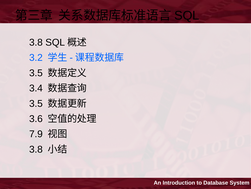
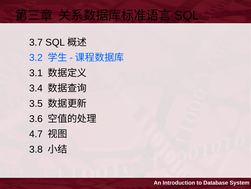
3.8: 3.8 -> 3.7 (36, 42)
3.5: 3.5 -> 3.1 (36, 73)
7.9: 7.9 -> 4.7 (36, 134)
